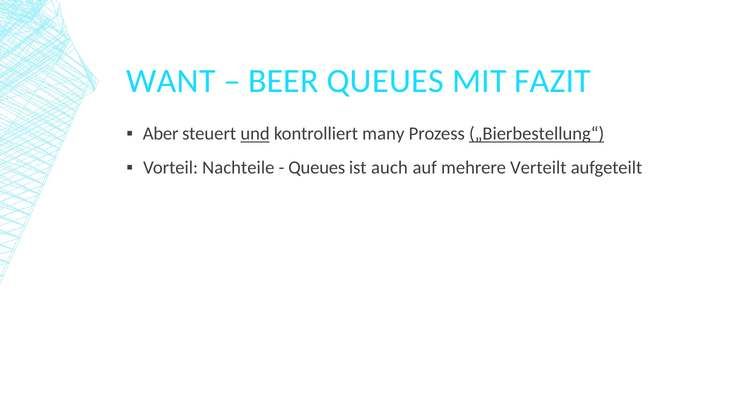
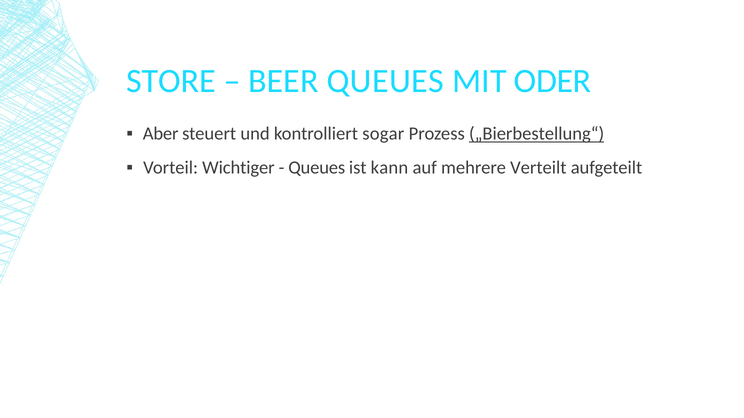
WANT: WANT -> STORE (171, 81)
FAZIT: FAZIT -> ODER (553, 81)
und underline: present -> none (255, 134)
many: many -> sogar (383, 134)
Nachteile: Nachteile -> Wichtiger (238, 168)
auch: auch -> kann (389, 168)
